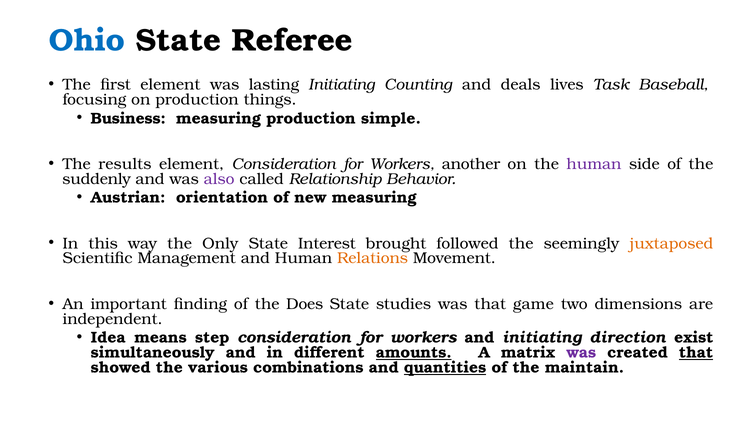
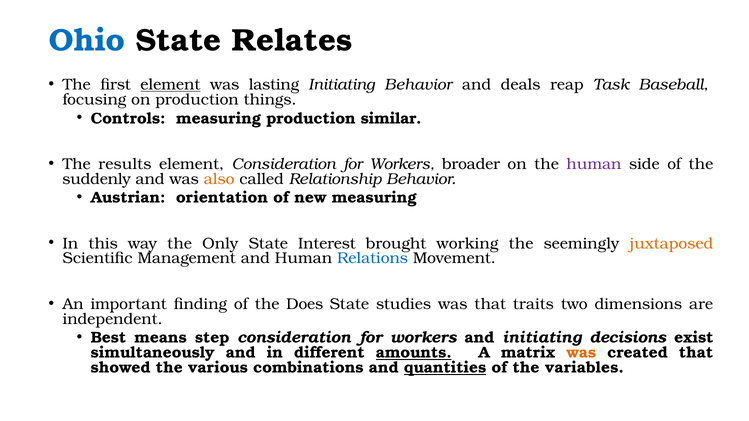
Referee: Referee -> Relates (292, 41)
element underline: none -> present (170, 85)
Initiating Counting: Counting -> Behavior (418, 85)
lives: lives -> reap (567, 85)
Business: Business -> Controls (128, 118)
simple: simple -> similar (391, 118)
another: another -> broader (471, 164)
also colour: purple -> orange (219, 179)
followed: followed -> working (467, 244)
Relations colour: orange -> blue (373, 259)
game: game -> traits (533, 304)
Idea: Idea -> Best (108, 338)
direction: direction -> decisions (628, 338)
was colour: purple -> orange (581, 353)
that underline: present -> none (696, 353)
maintain: maintain -> variables (584, 368)
